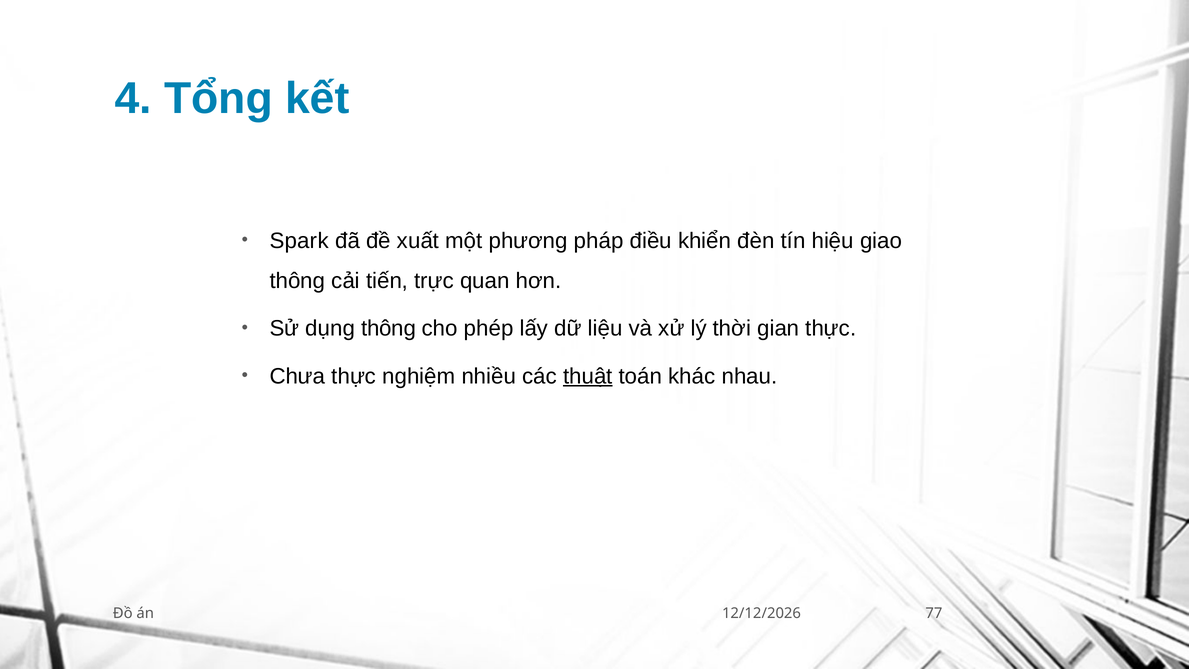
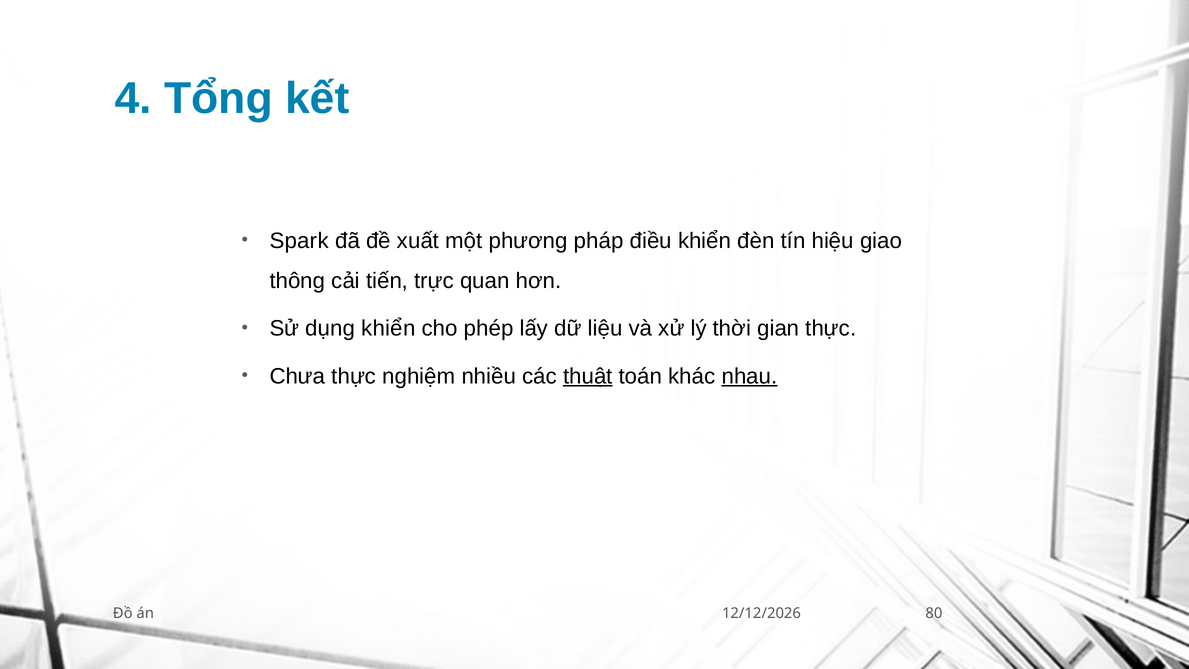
dụng thông: thông -> khiển (388, 329)
nhau underline: none -> present (750, 376)
77: 77 -> 80 (934, 614)
